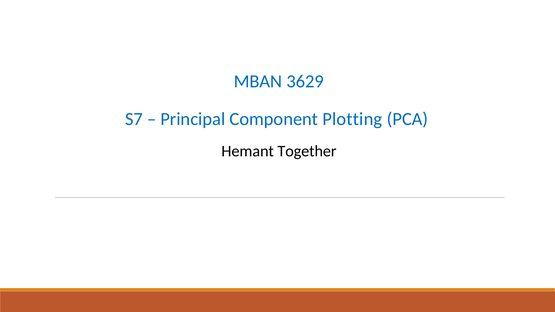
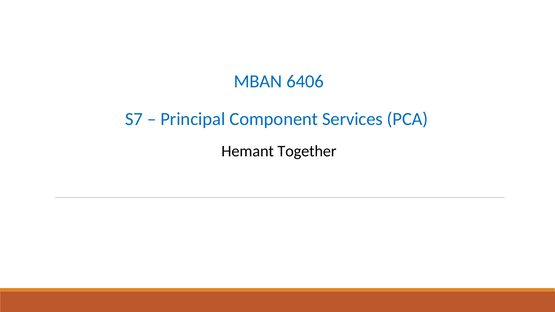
3629: 3629 -> 6406 (305, 81)
Plotting: Plotting -> Services (352, 119)
